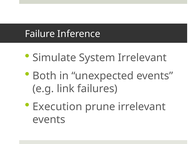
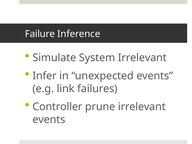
Both: Both -> Infer (45, 76)
Execution: Execution -> Controller (57, 107)
